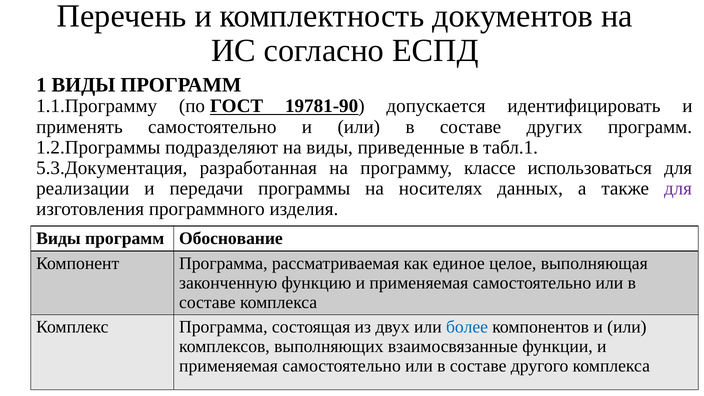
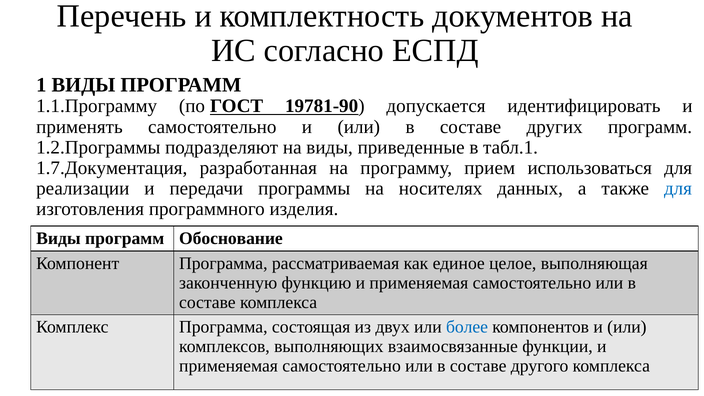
5.3.Документация: 5.3.Документация -> 1.7.Документация (112, 168)
классе: классе -> прием (490, 168)
для colour: purple -> blue (678, 188)
